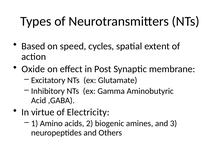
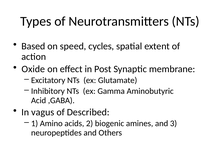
virtue: virtue -> vagus (43, 112)
Electricity: Electricity -> Described (88, 112)
